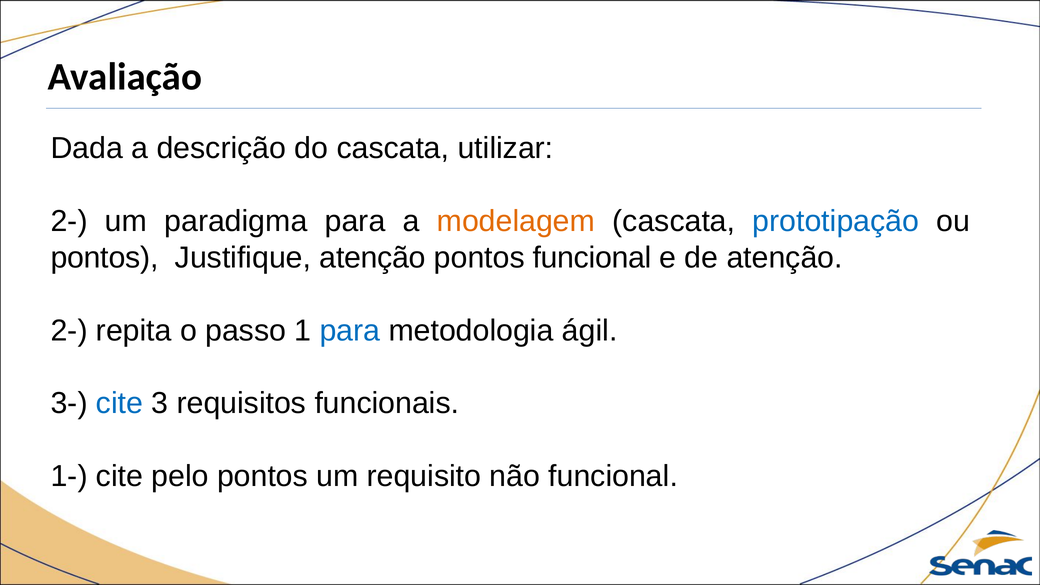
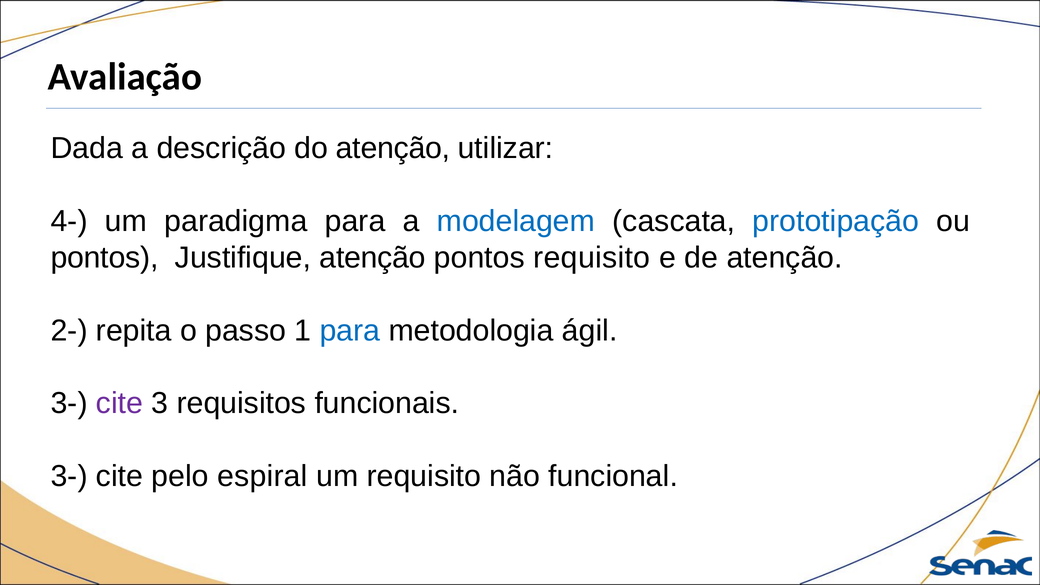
do cascata: cascata -> atenção (393, 148)
2-: 2- -> 4- (69, 221)
modelagem colour: orange -> blue (516, 221)
pontos funcional: funcional -> requisito (592, 258)
cite colour: blue -> purple (120, 403)
1-: 1- -> 3- (69, 476)
pelo pontos: pontos -> espiral (262, 476)
